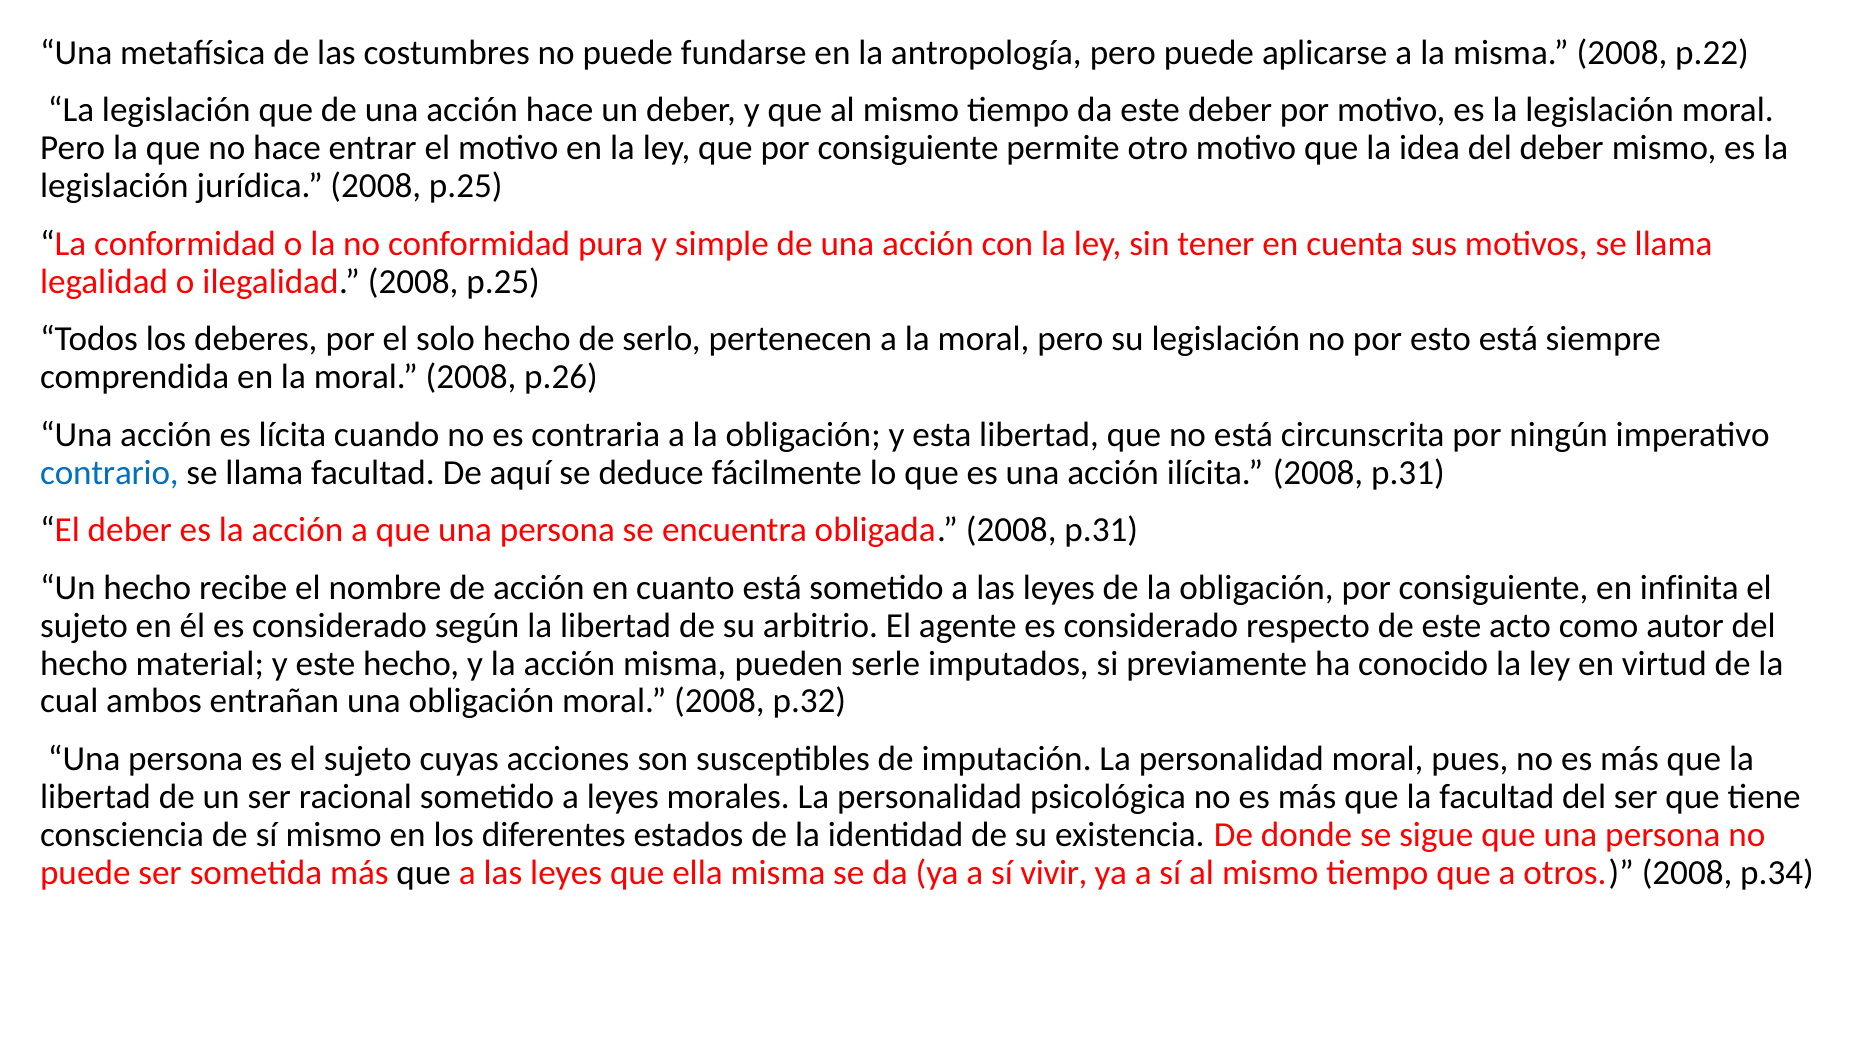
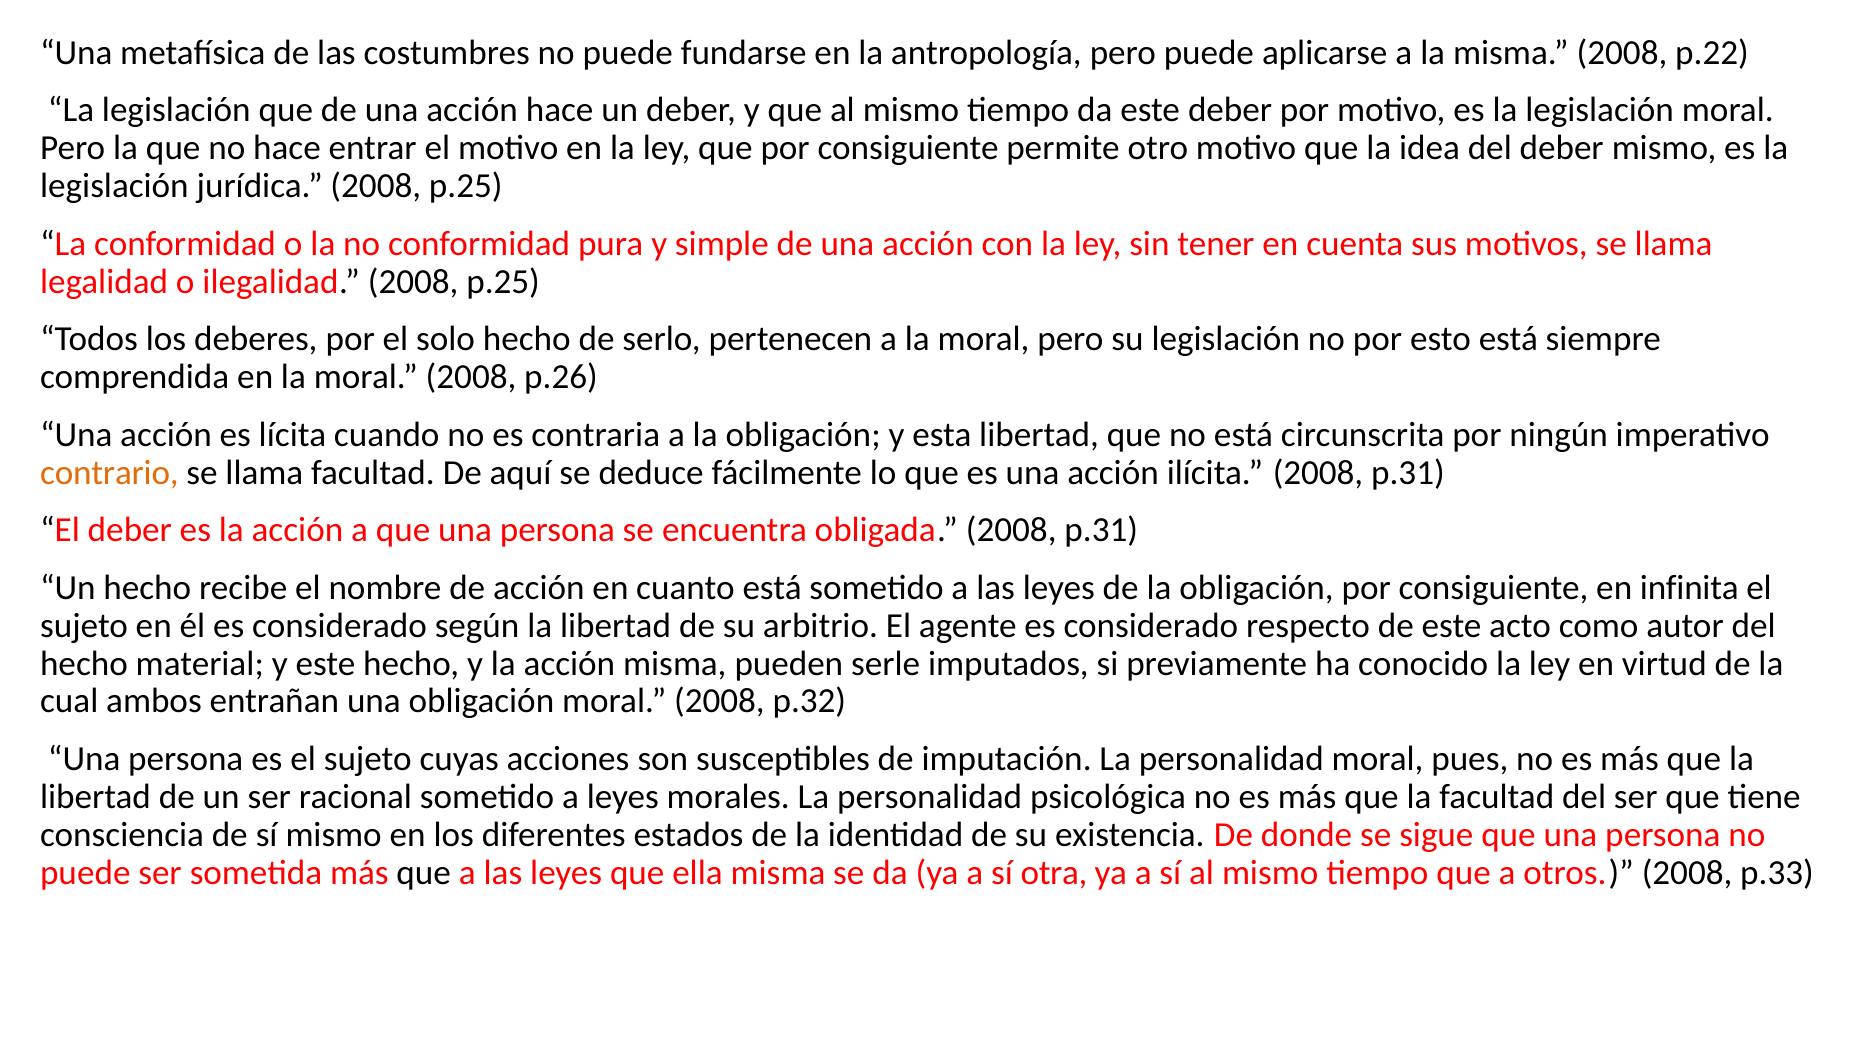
contrario colour: blue -> orange (109, 473)
vivir: vivir -> otra (1054, 873)
p.34: p.34 -> p.33 (1777, 873)
